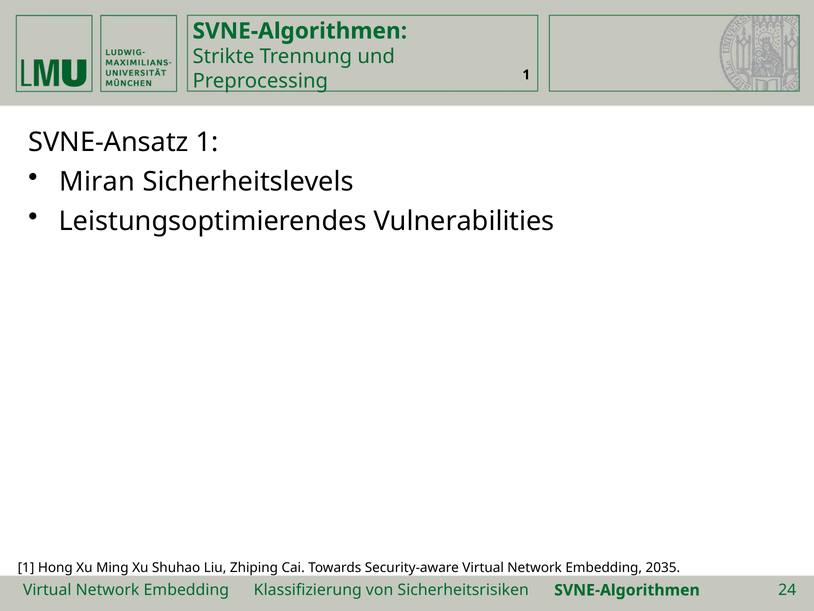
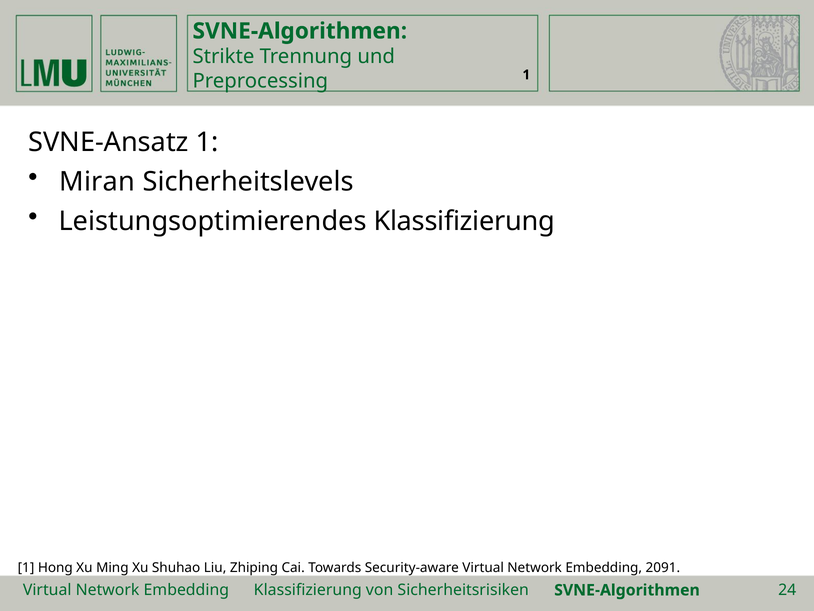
Leistungsoptimierendes Vulnerabilities: Vulnerabilities -> Klassifizierung (464, 221)
2035: 2035 -> 2091 (663, 567)
